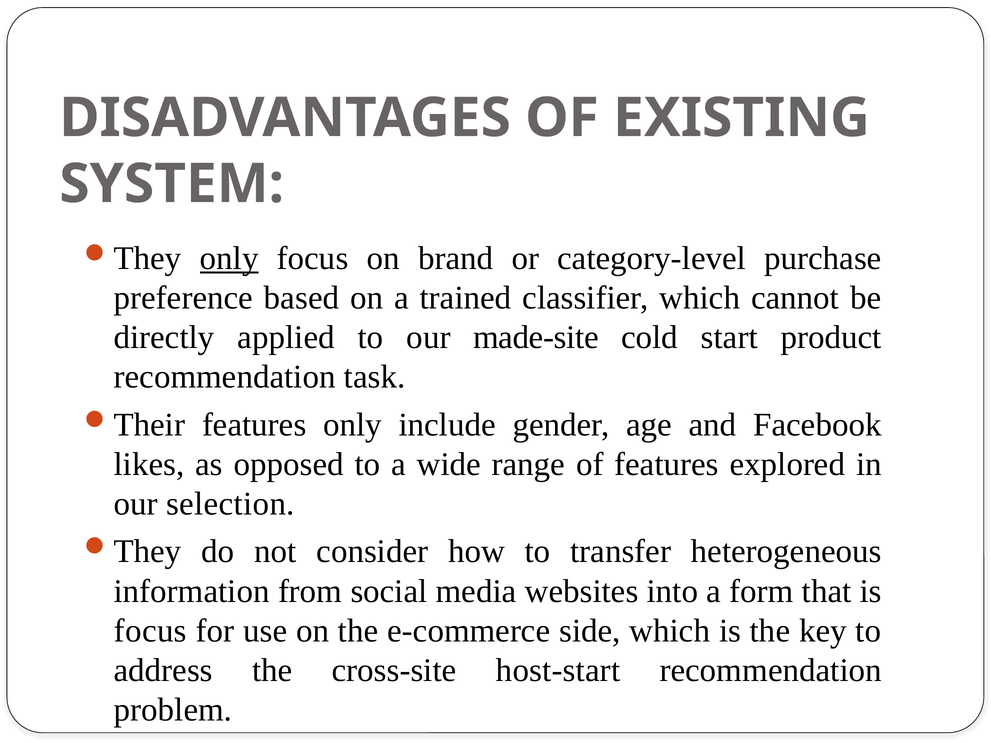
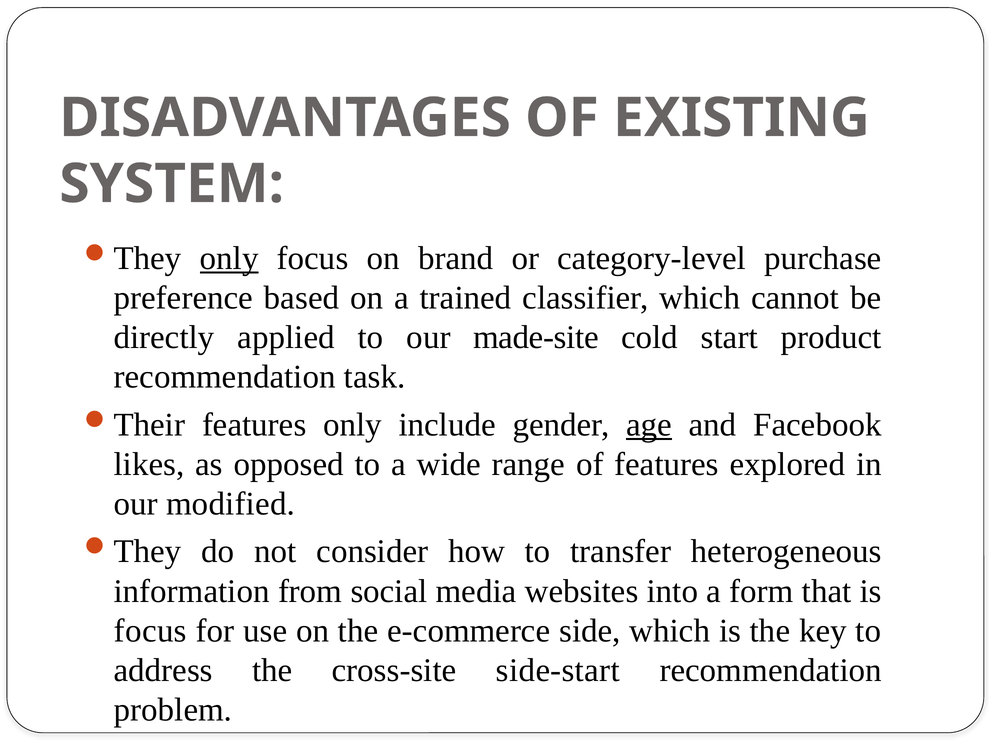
age underline: none -> present (649, 425)
selection: selection -> modified (231, 504)
host-start: host-start -> side-start (558, 671)
